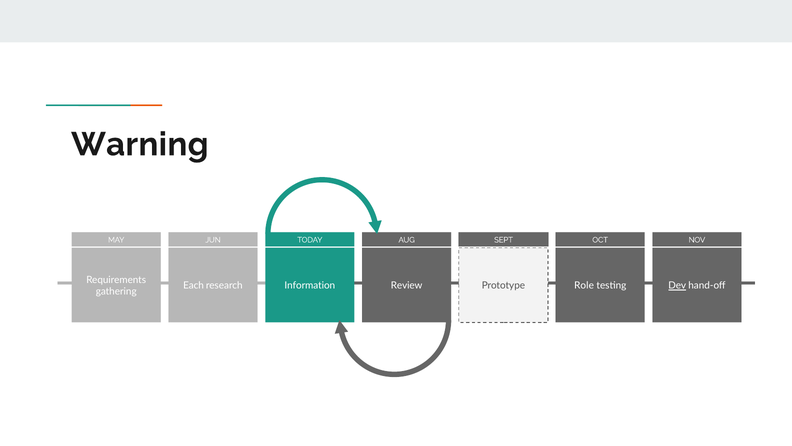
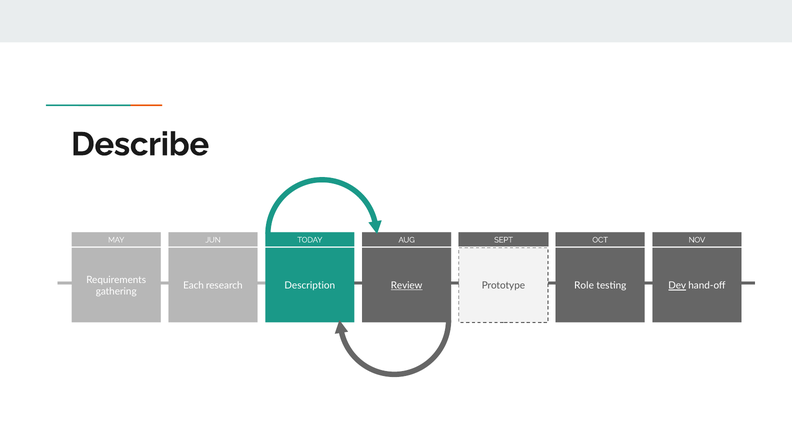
Warning: Warning -> Describe (140, 144)
Information: Information -> Description (310, 285)
Review underline: none -> present (407, 285)
